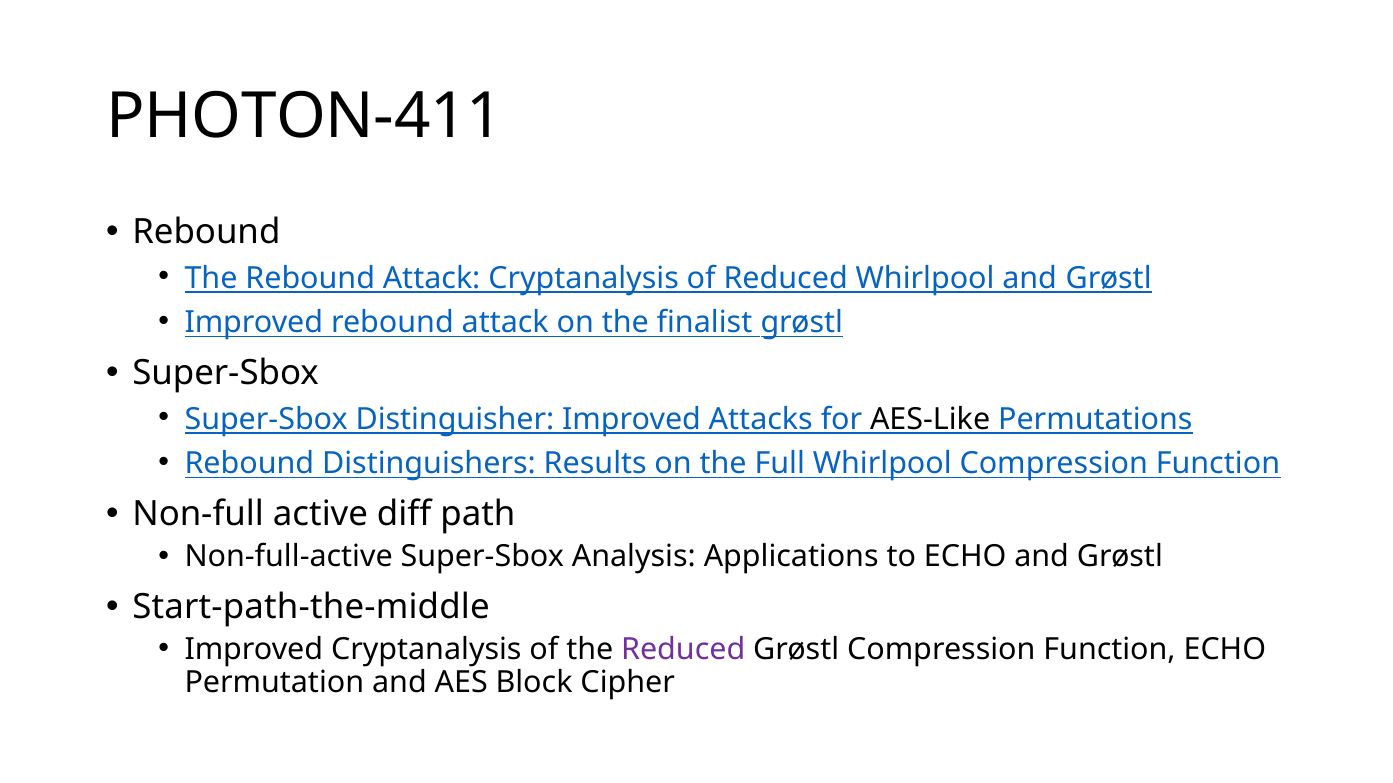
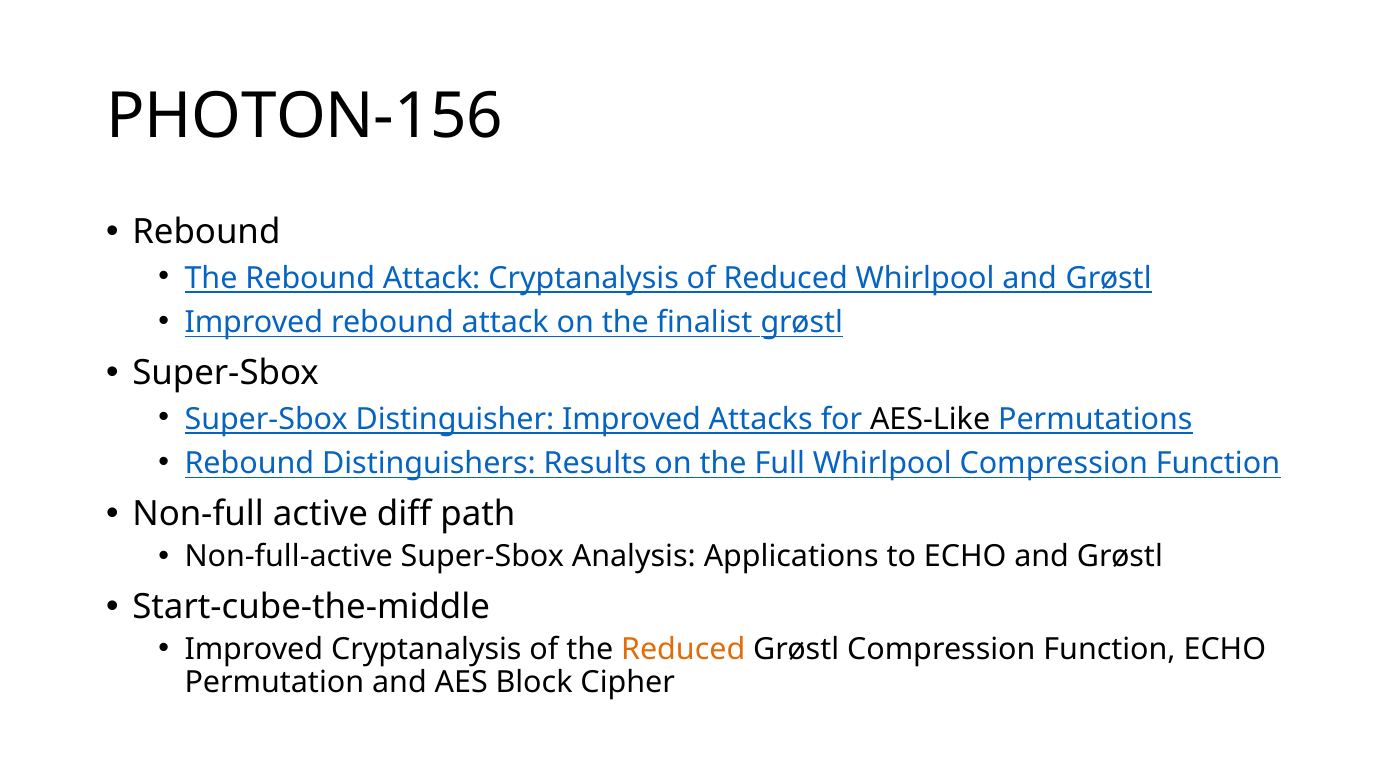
PHOTON-411: PHOTON-411 -> PHOTON-156 (305, 117)
Start-path-the-middle: Start-path-the-middle -> Start-cube-the-middle (311, 607)
Reduced colour: purple -> orange (683, 650)
